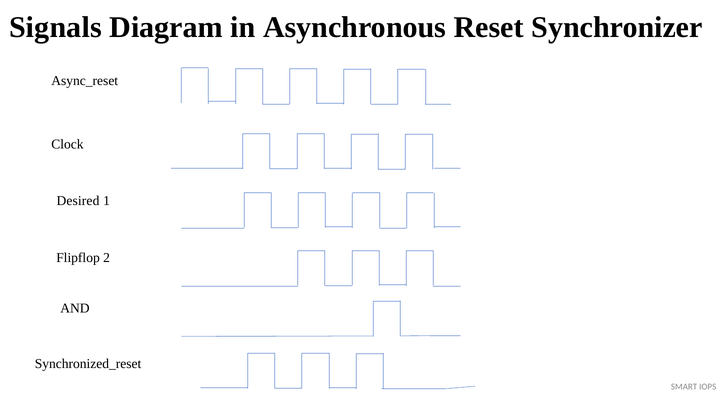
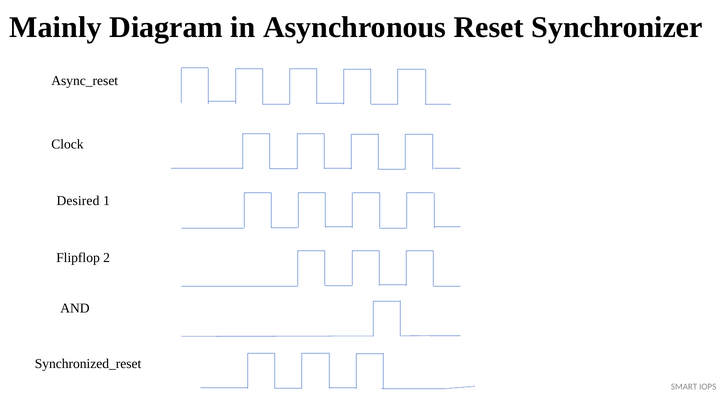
Signals: Signals -> Mainly (55, 27)
